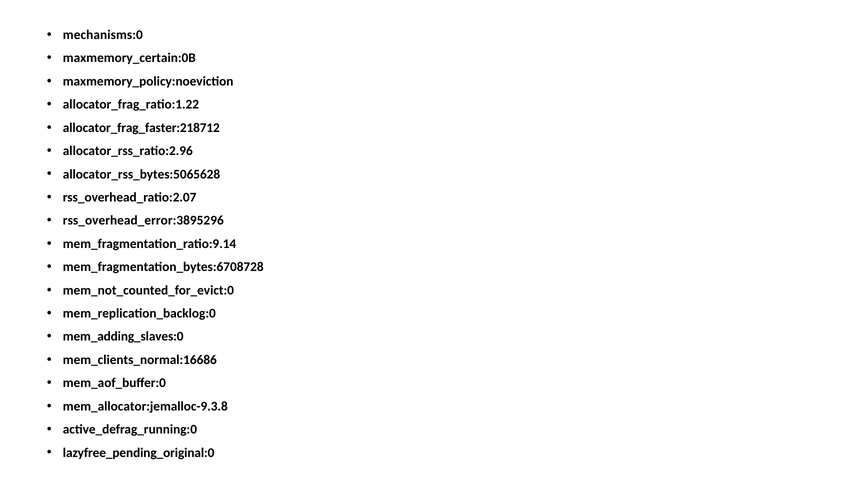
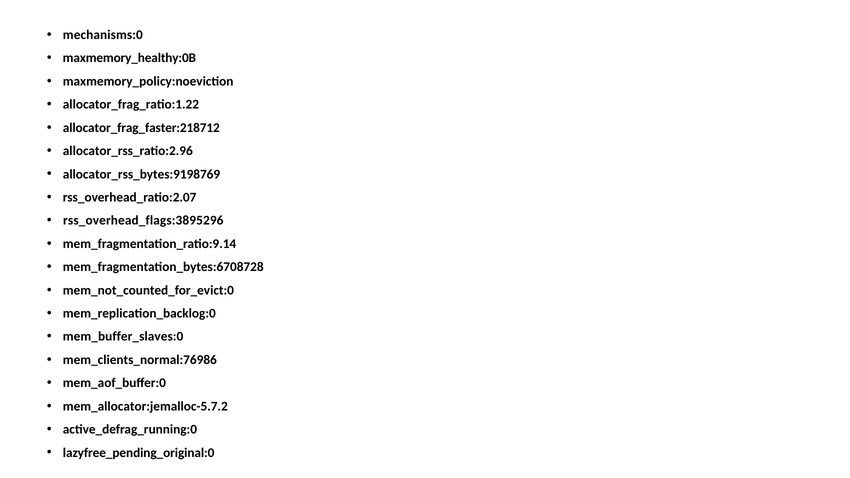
maxmemory_certain:0B: maxmemory_certain:0B -> maxmemory_healthy:0B (129, 58)
allocator_rss_bytes:5065628: allocator_rss_bytes:5065628 -> allocator_rss_bytes:9198769 (142, 174)
rss_overhead_error:3895296: rss_overhead_error:3895296 -> rss_overhead_flags:3895296 (143, 221)
mem_adding_slaves:0: mem_adding_slaves:0 -> mem_buffer_slaves:0 (123, 337)
mem_clients_normal:16686: mem_clients_normal:16686 -> mem_clients_normal:76986 (140, 360)
mem_allocator:jemalloc-9.3.8: mem_allocator:jemalloc-9.3.8 -> mem_allocator:jemalloc-5.7.2 (145, 406)
